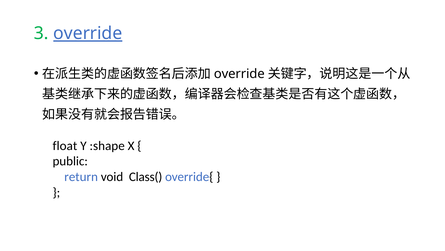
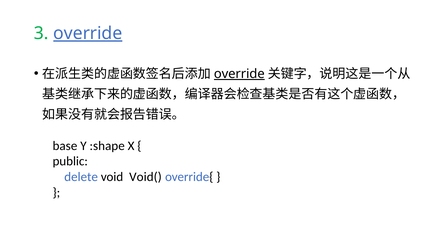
override underline: none -> present (239, 74)
float: float -> base (65, 145)
return: return -> delete (81, 176)
Class(: Class( -> Void( (145, 176)
